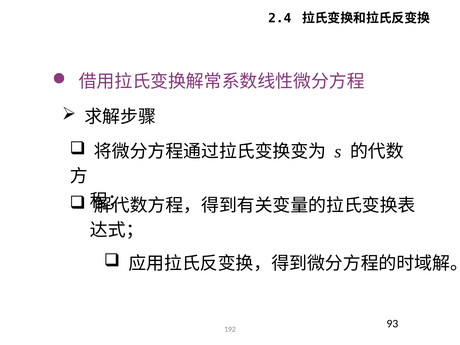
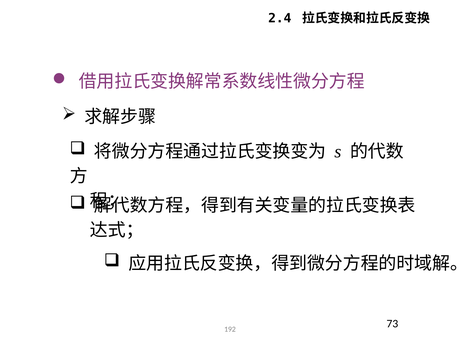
93: 93 -> 73 (392, 324)
